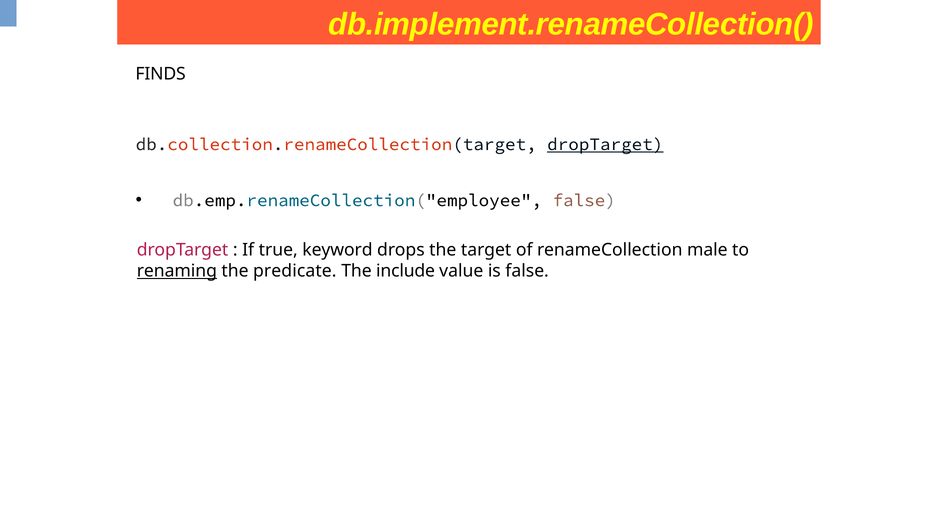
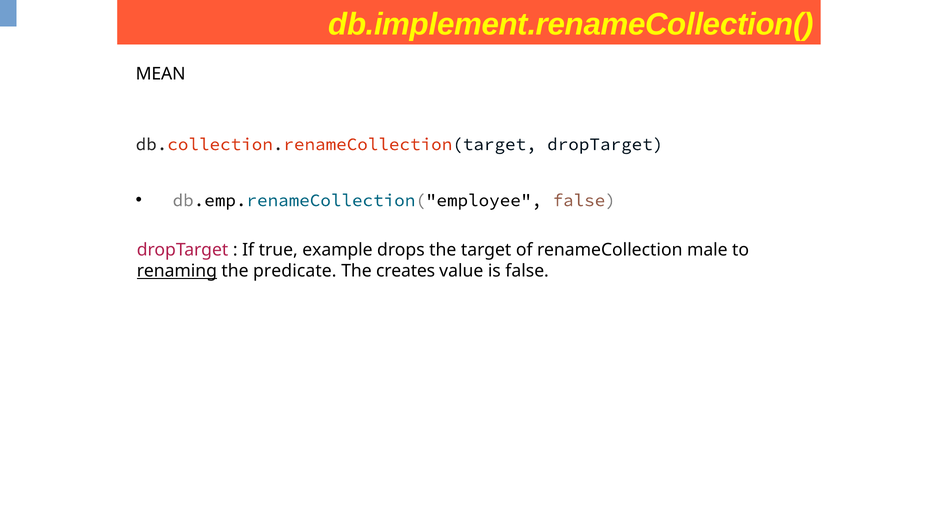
FINDS: FINDS -> MEAN (161, 74)
dropTarget underline: present -> none (605, 144)
keyword: keyword -> example (337, 250)
include: include -> creates (406, 271)
